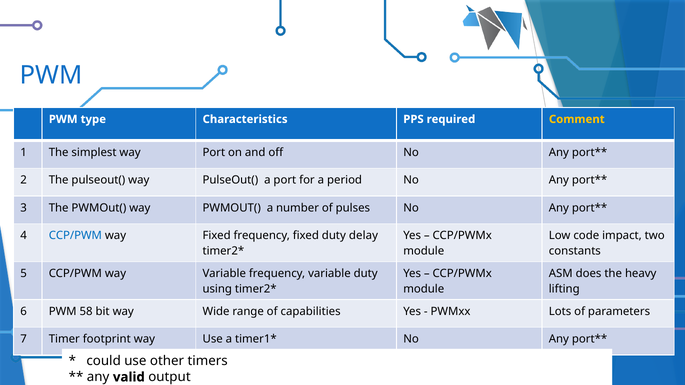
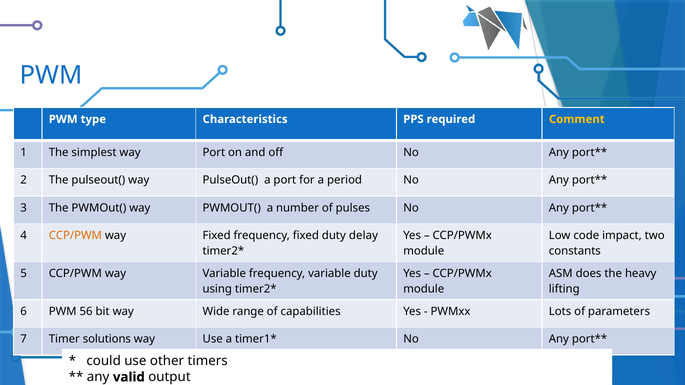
CCP/PWM colour: blue -> orange (75, 236)
58: 58 -> 56 (86, 312)
footprint: footprint -> solutions (107, 339)
